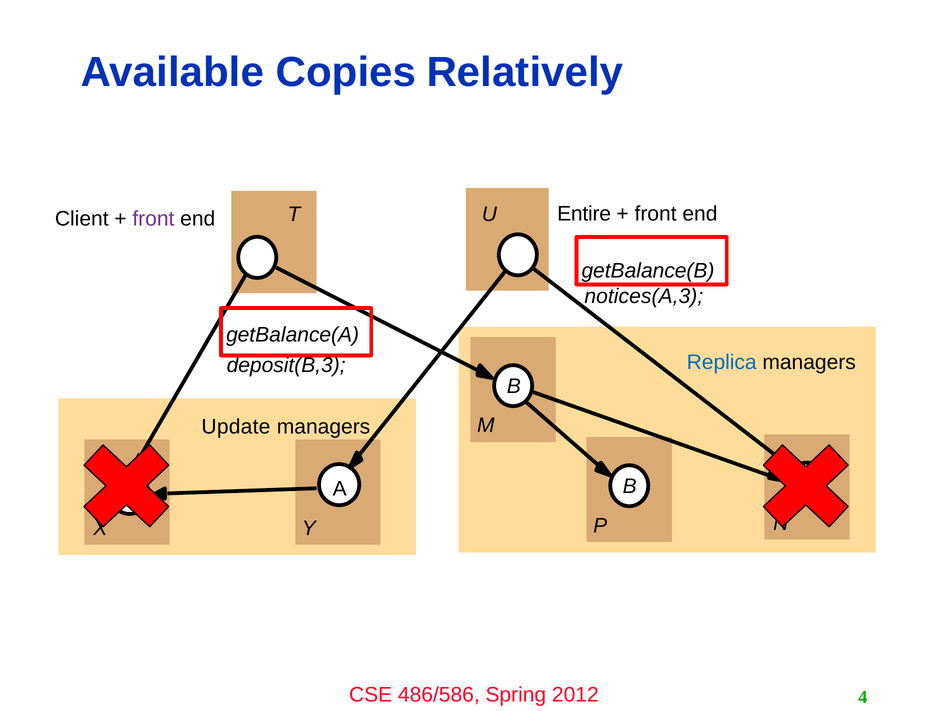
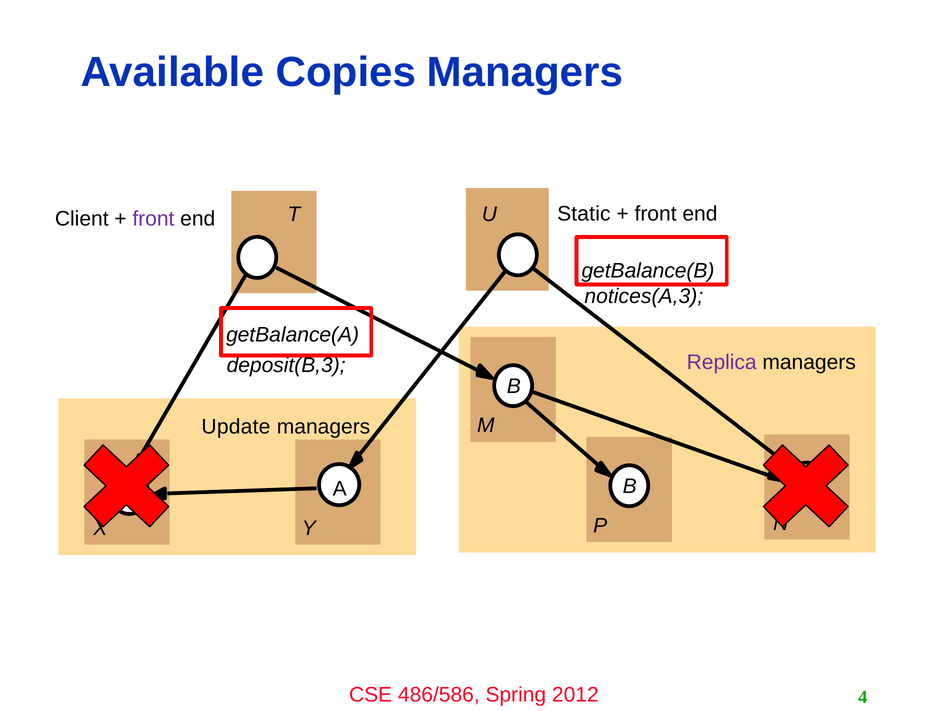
Copies Relatively: Relatively -> Managers (525, 72)
Entire: Entire -> Static (584, 214)
Replica colour: blue -> purple (722, 363)
